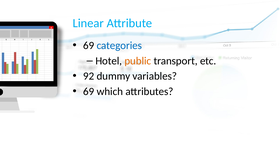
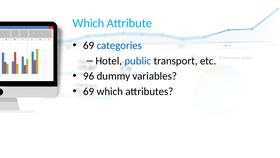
Linear: Linear -> Which (88, 23)
public colour: orange -> blue (138, 61)
92: 92 -> 96 (89, 76)
